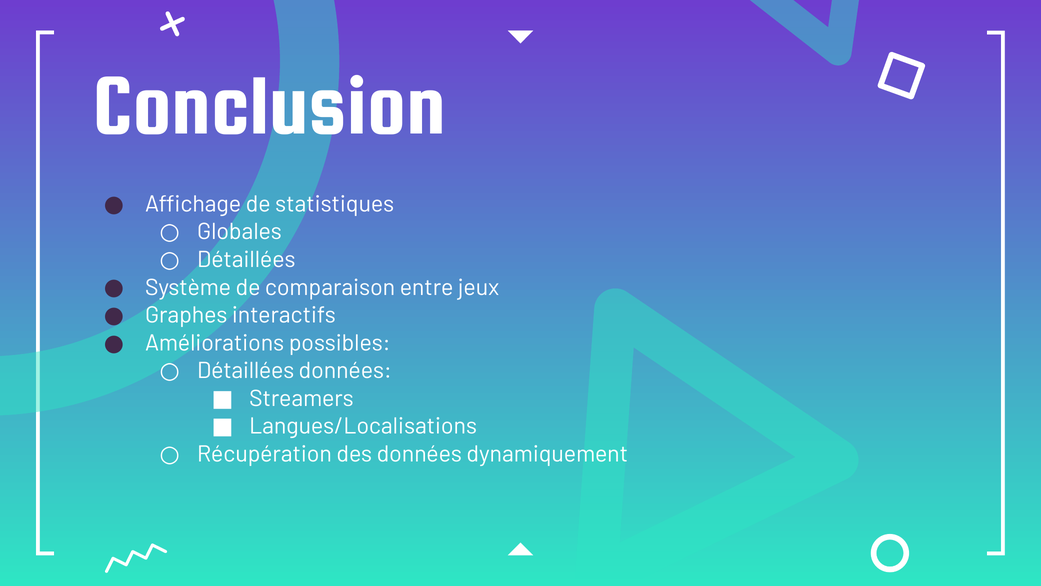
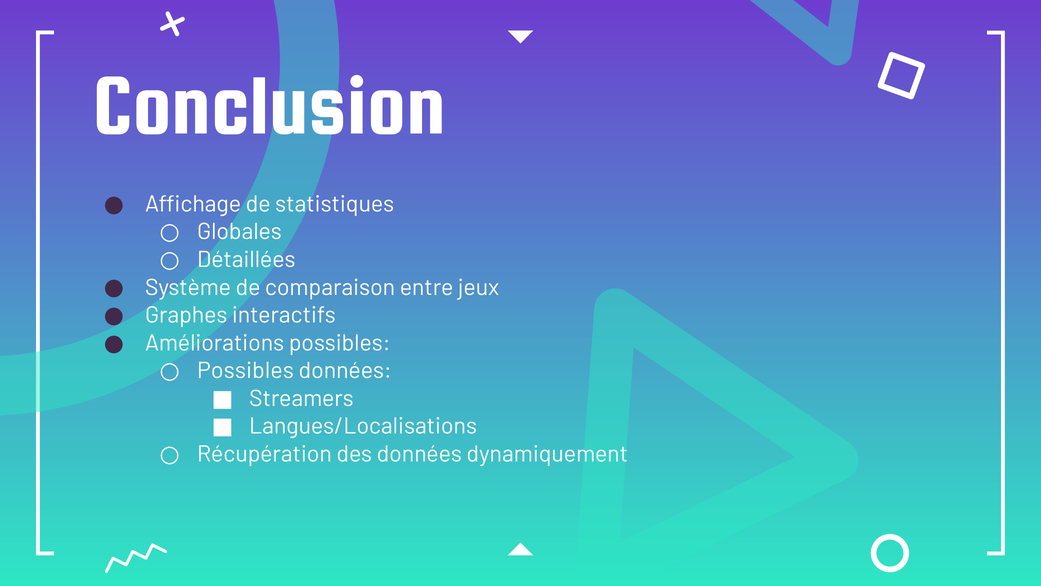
Détaillées: Détaillées -> Possibles (246, 370)
